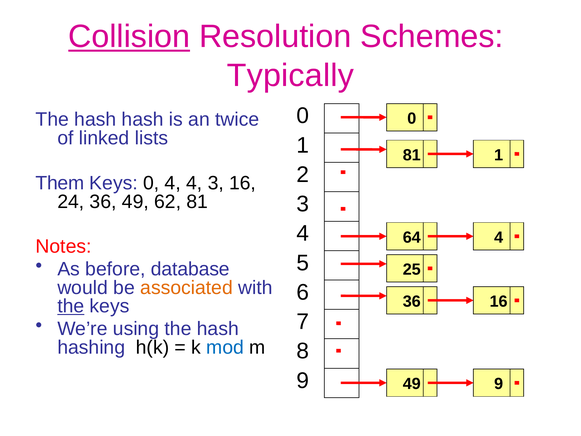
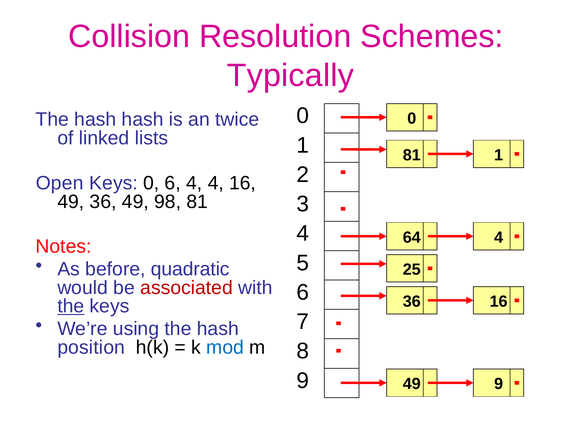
Collision underline: present -> none (129, 37)
Them: Them -> Open (60, 183)
0 4: 4 -> 6 (173, 183)
4 3: 3 -> 4 (216, 183)
24: 24 -> 49 (71, 202)
62: 62 -> 98 (168, 202)
database: database -> quadratic (190, 269)
associated colour: orange -> red (187, 287)
hashing: hashing -> position (91, 347)
